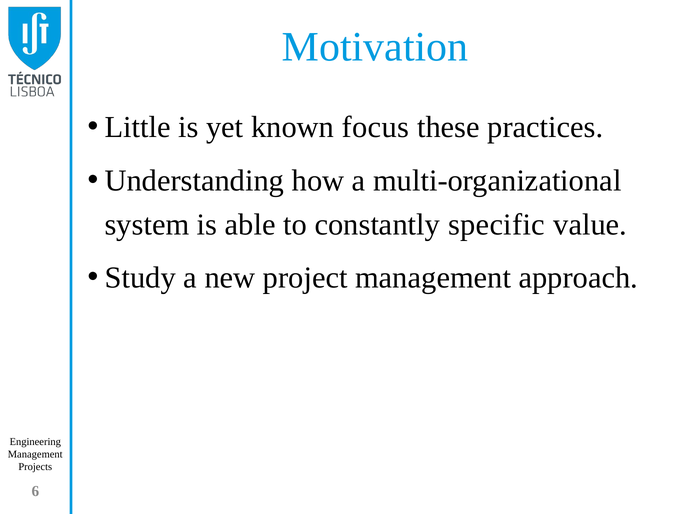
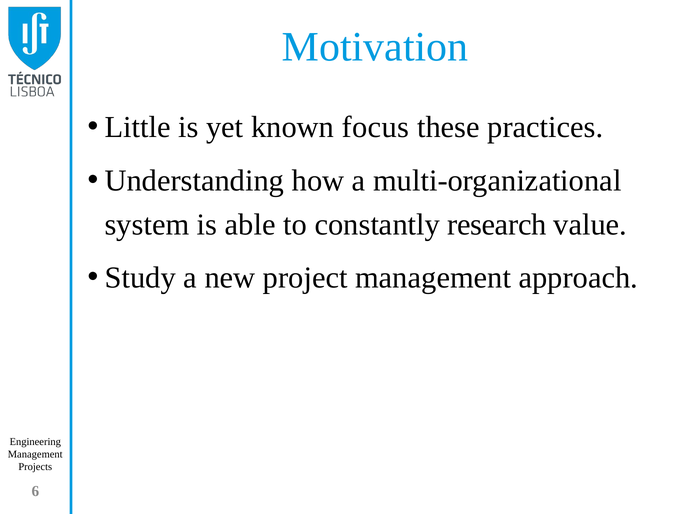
specific: specific -> research (497, 225)
